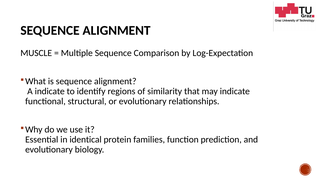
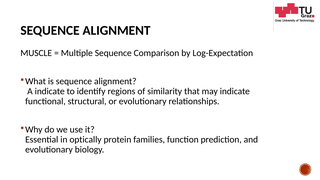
identical: identical -> optically (86, 140)
